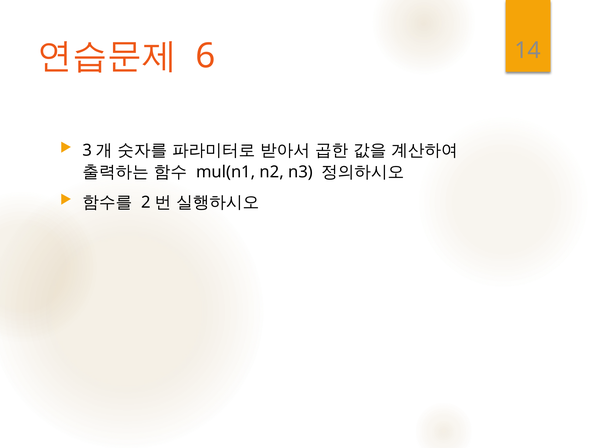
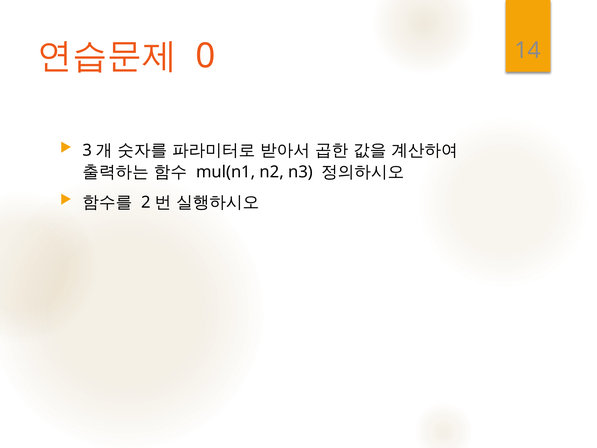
6: 6 -> 0 (206, 56)
